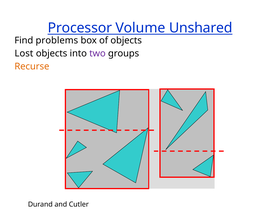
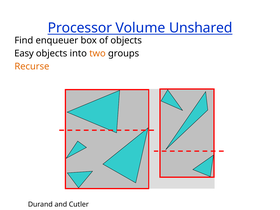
problems: problems -> enqueuer (57, 40)
Lost: Lost -> Easy (24, 53)
two colour: purple -> orange (97, 53)
